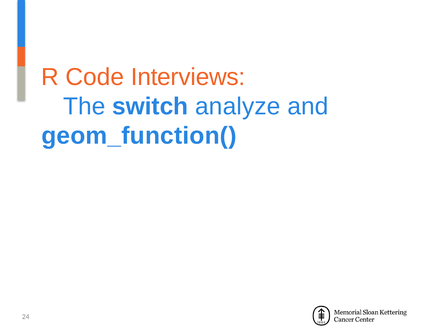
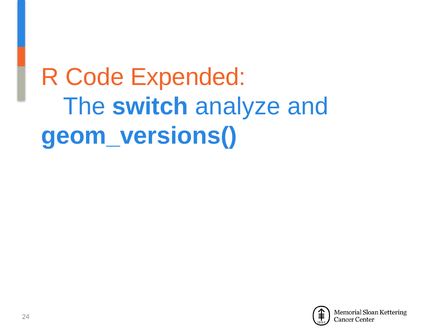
Interviews: Interviews -> Expended (188, 77)
geom_function(: geom_function( -> geom_versions( (139, 136)
